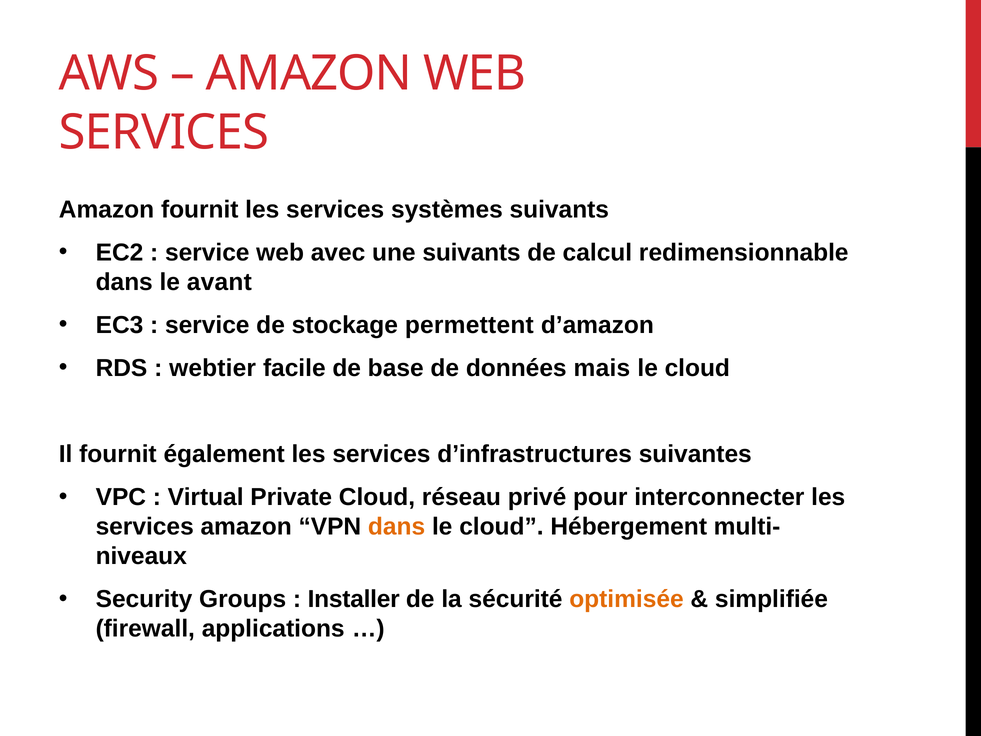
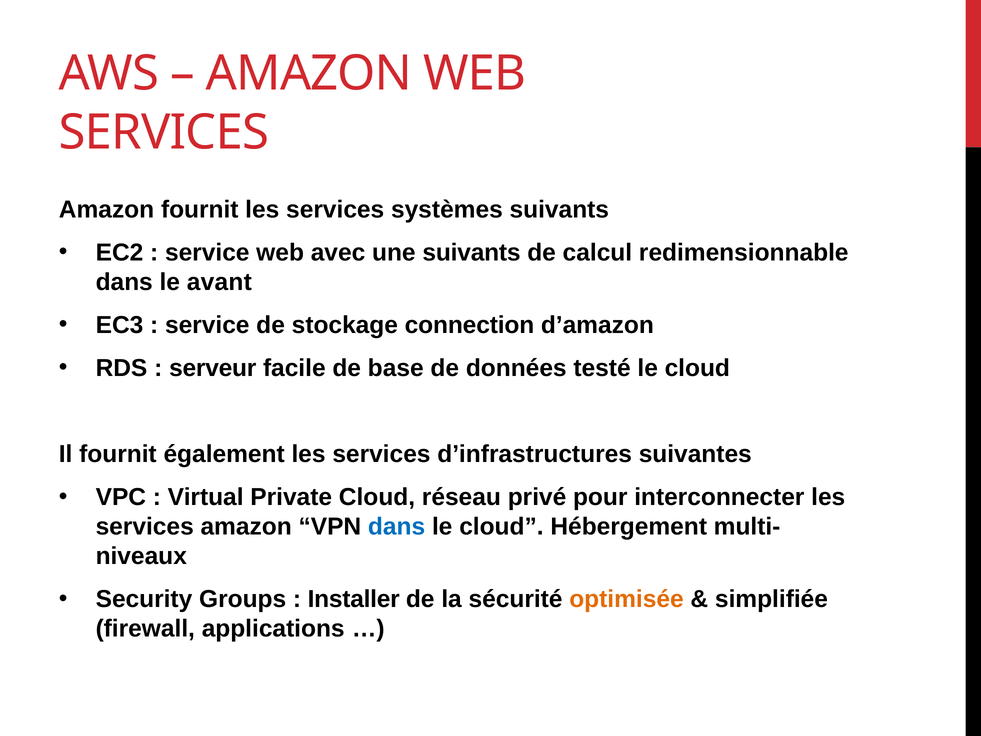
permettent: permettent -> connection (469, 325)
webtier: webtier -> serveur (213, 368)
mais: mais -> testé (602, 368)
dans colour: orange -> blue (397, 527)
